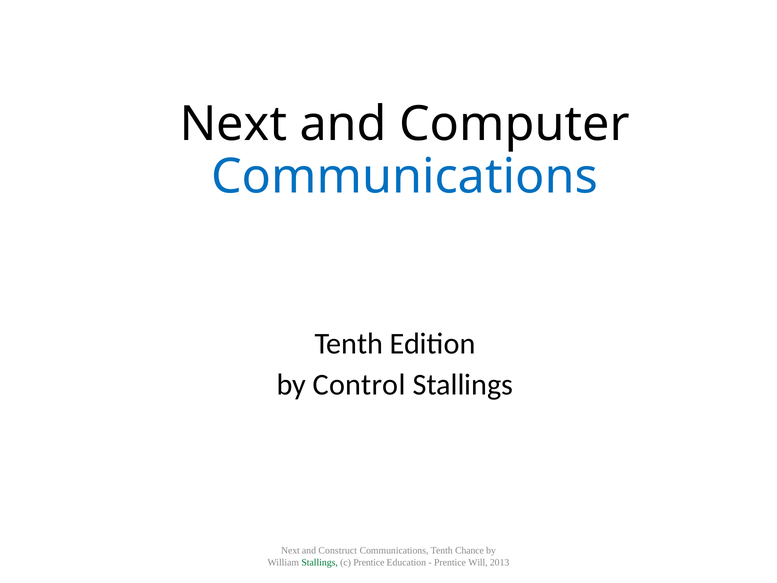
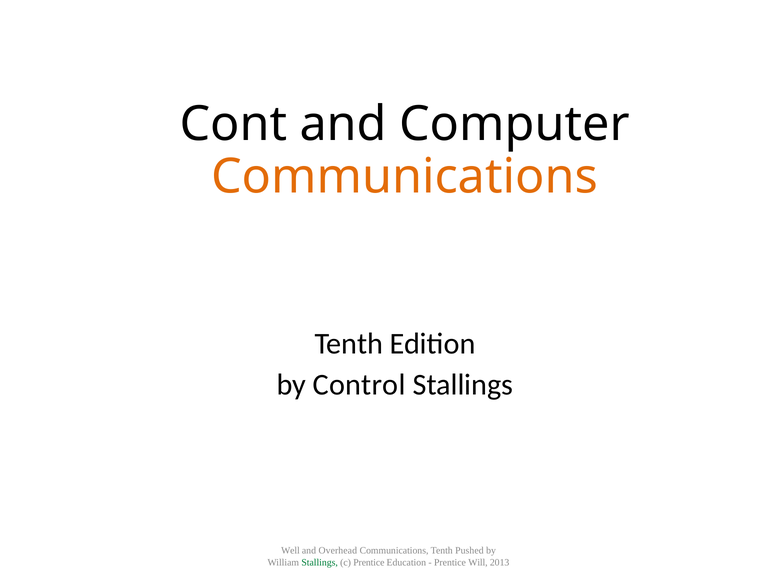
Next: Next -> Cont (233, 124)
Communications colour: blue -> orange (405, 177)
Next: Next -> Well (290, 550)
Construct: Construct -> Overhead (338, 550)
Chance: Chance -> Pushed (469, 550)
